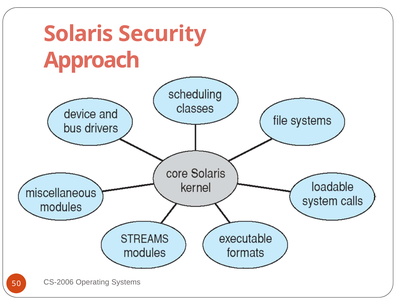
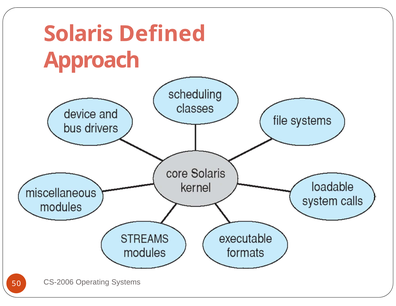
Security: Security -> Defined (162, 34)
